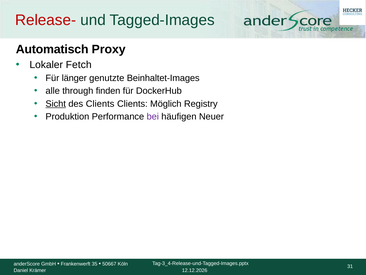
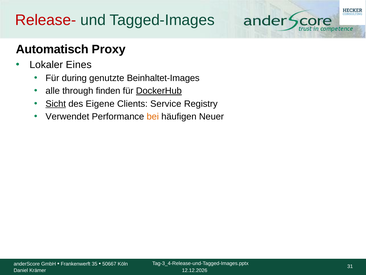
Fetch: Fetch -> Eines (79, 65)
länger: länger -> during (74, 78)
DockerHub underline: none -> present (159, 91)
des Clients: Clients -> Eigene (100, 104)
Möglich: Möglich -> Service (166, 104)
Produktion: Produktion -> Verwendet (67, 116)
bei colour: purple -> orange (153, 116)
